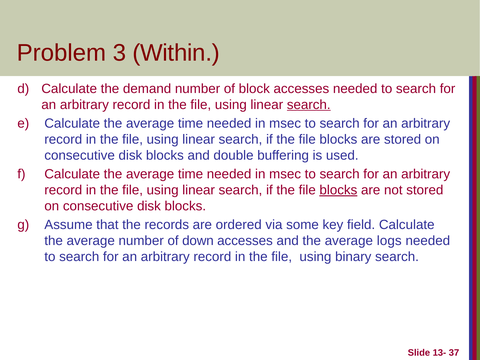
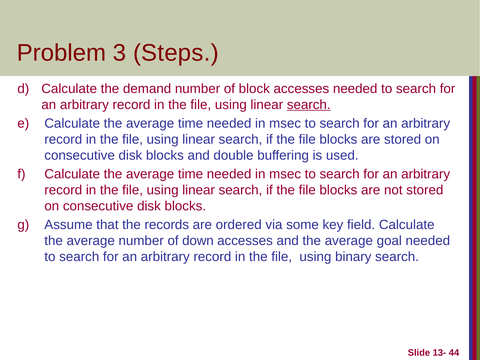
Within: Within -> Steps (176, 53)
blocks underline: present -> none (338, 190)
logs: logs -> goal (389, 241)
37: 37 -> 44 (454, 353)
